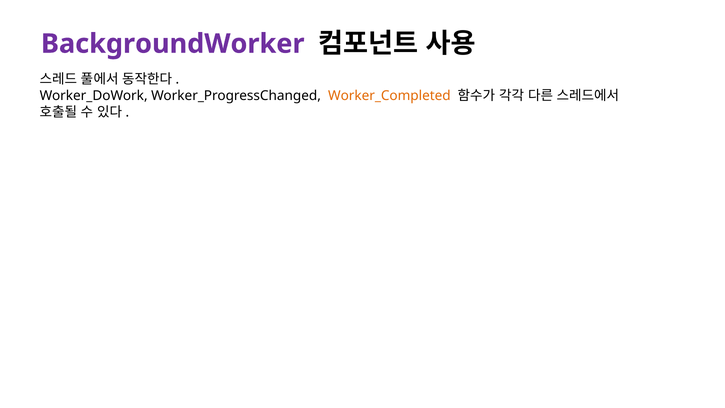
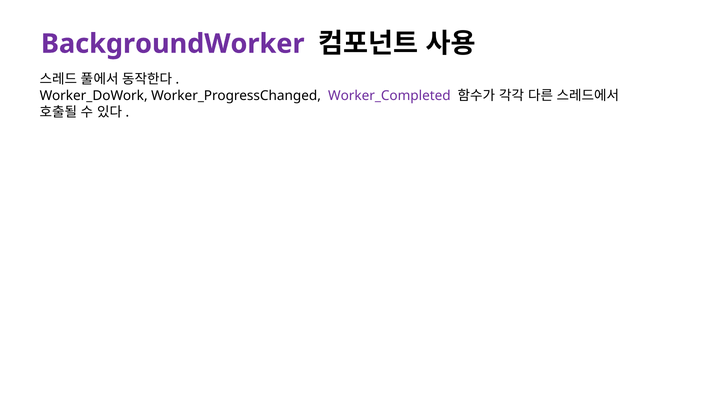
Worker_Completed colour: orange -> purple (389, 96)
